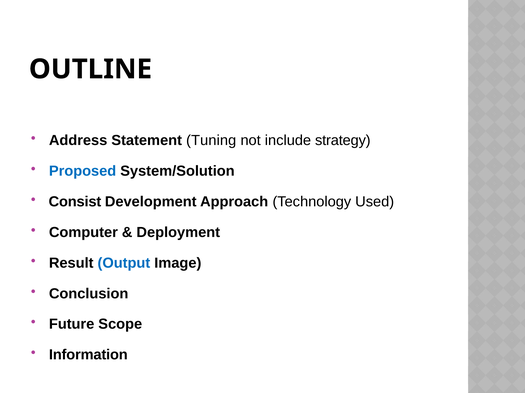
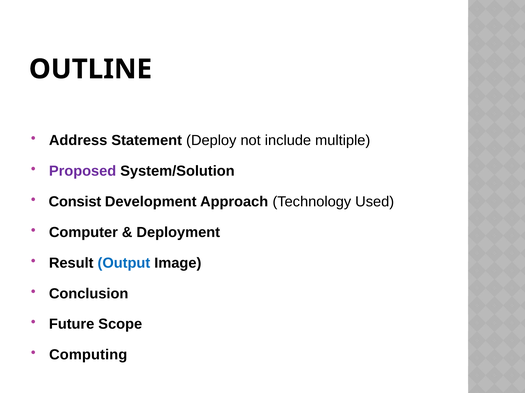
Tuning: Tuning -> Deploy (211, 141)
strategy: strategy -> multiple (343, 141)
Proposed colour: blue -> purple (83, 171)
Information: Information -> Computing (88, 355)
